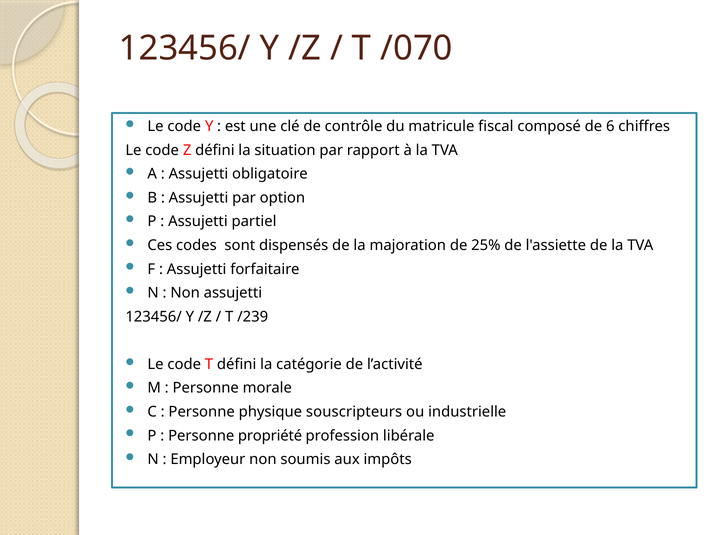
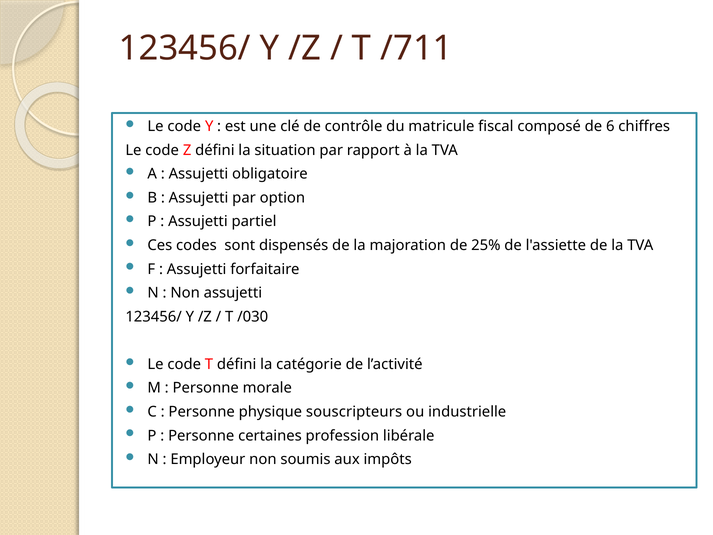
/070: /070 -> /711 (416, 48)
/239: /239 -> /030 (253, 317)
propriété: propriété -> certaines (270, 435)
